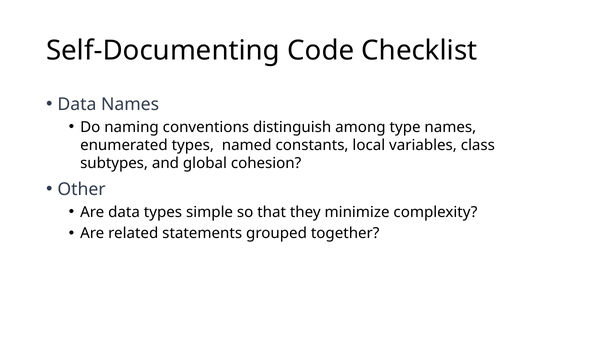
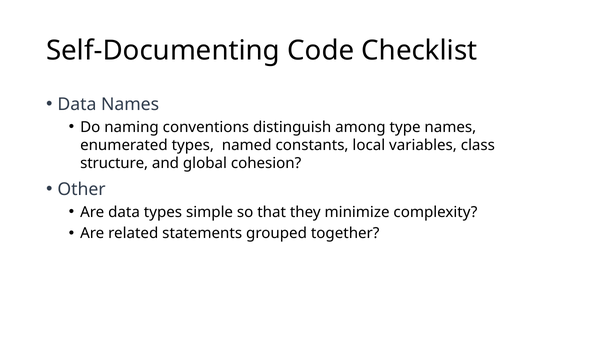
subtypes: subtypes -> structure (114, 164)
